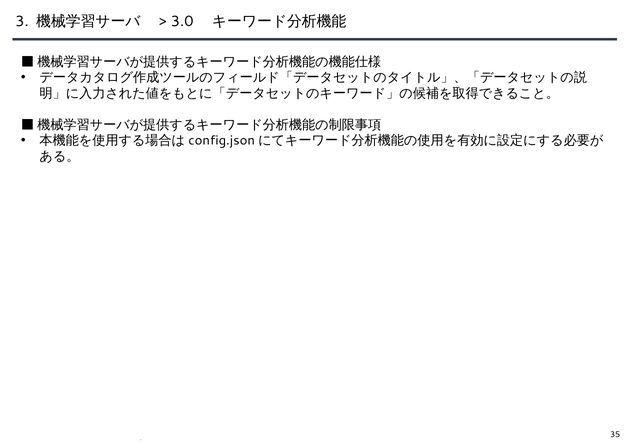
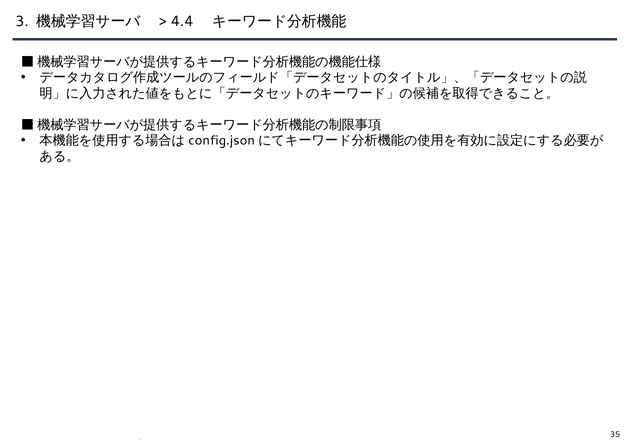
3.0: 3.0 -> 4.4 (182, 22)
